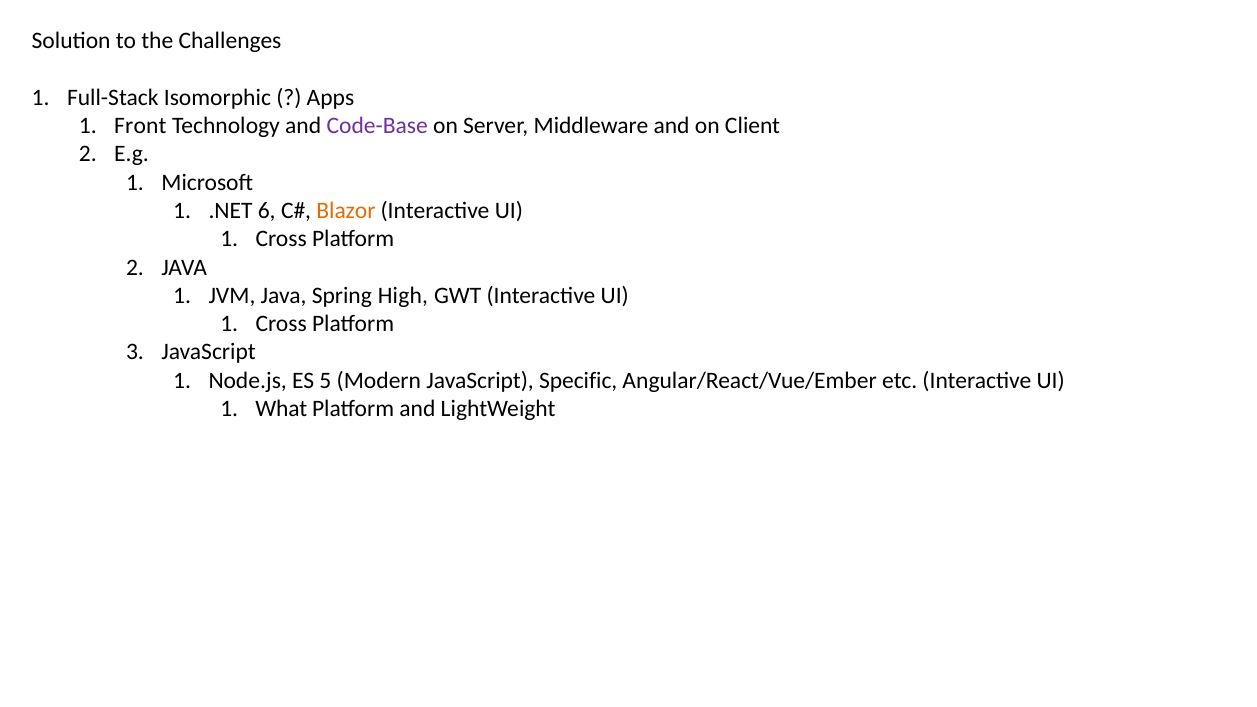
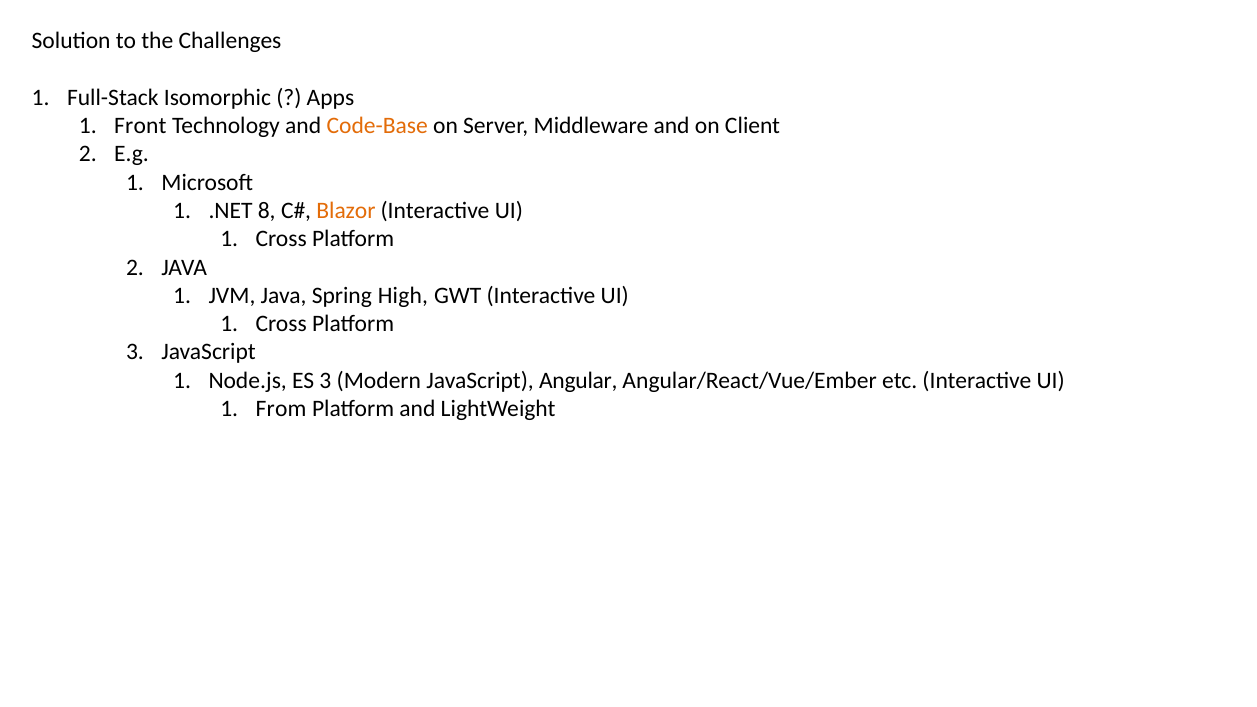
Code-Base colour: purple -> orange (377, 126)
6: 6 -> 8 (267, 211)
ES 5: 5 -> 3 (325, 380)
Specific: Specific -> Angular (578, 380)
What: What -> From (281, 409)
